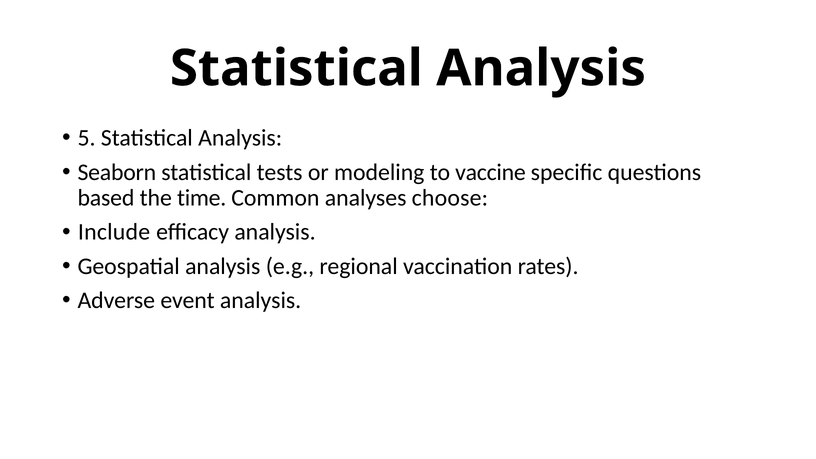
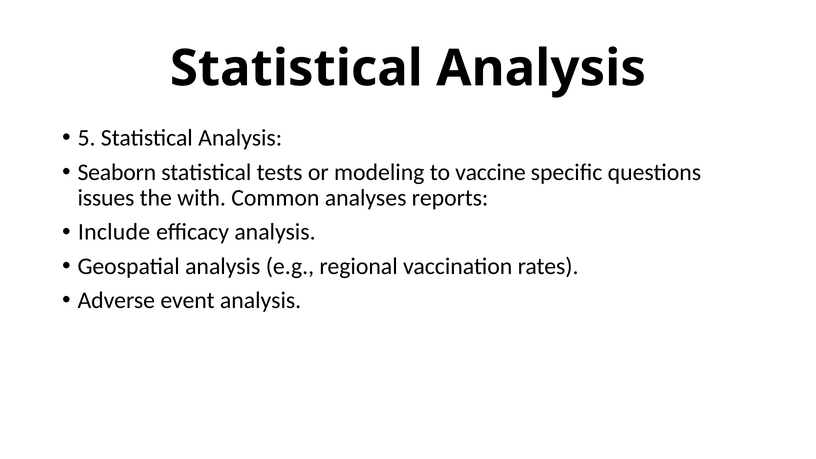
based: based -> issues (106, 198)
time: time -> with (202, 198)
choose: choose -> reports (450, 198)
